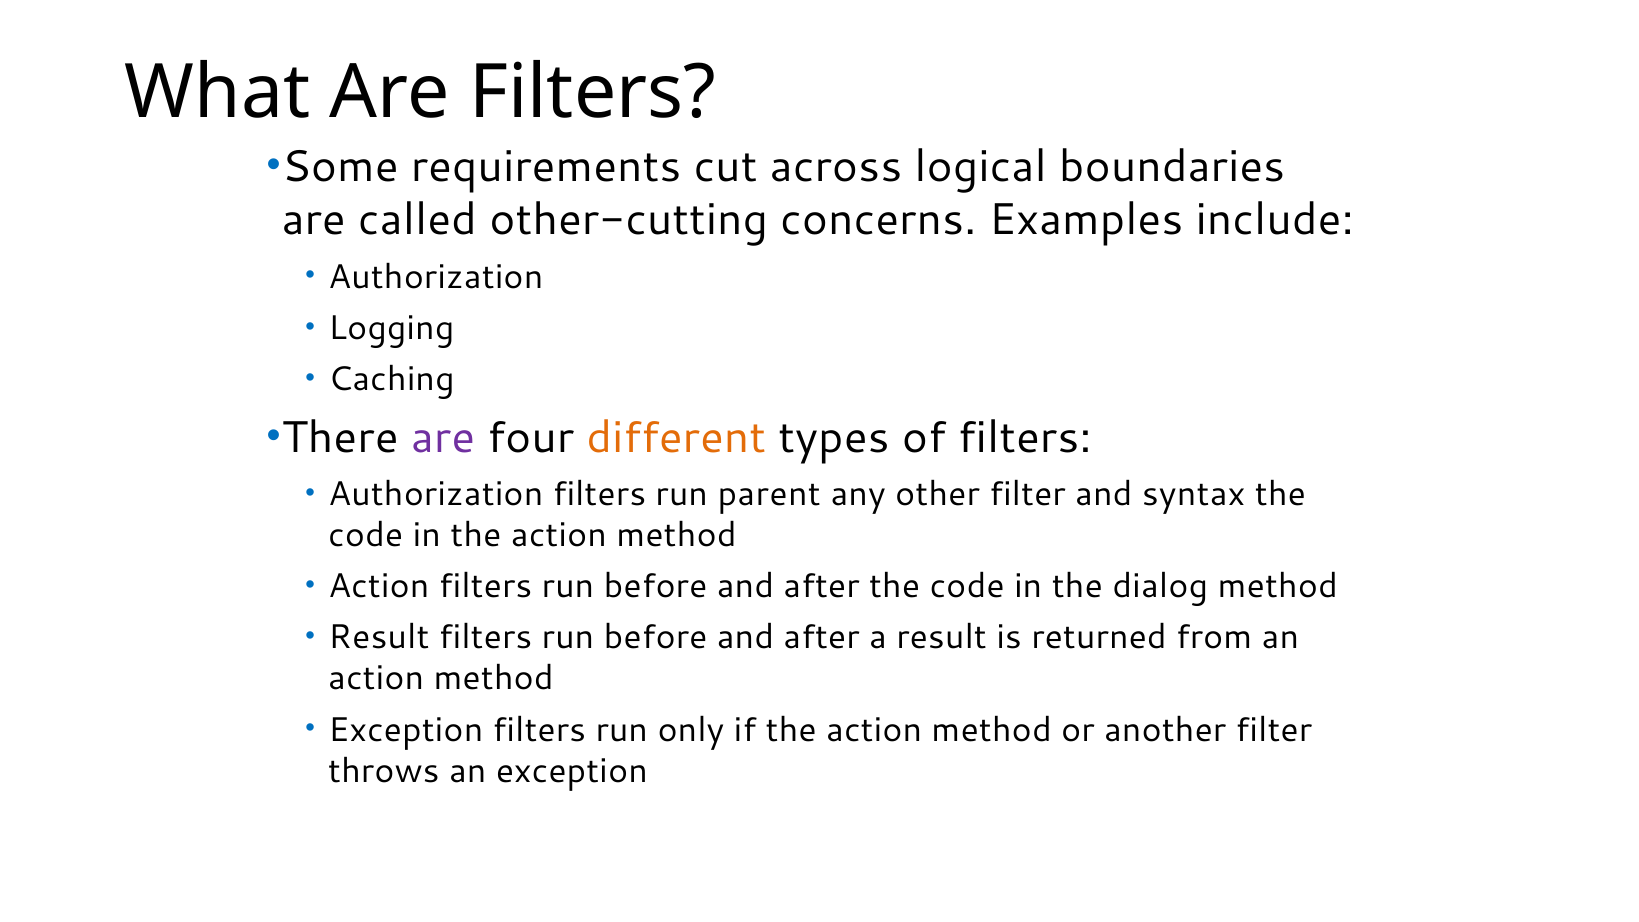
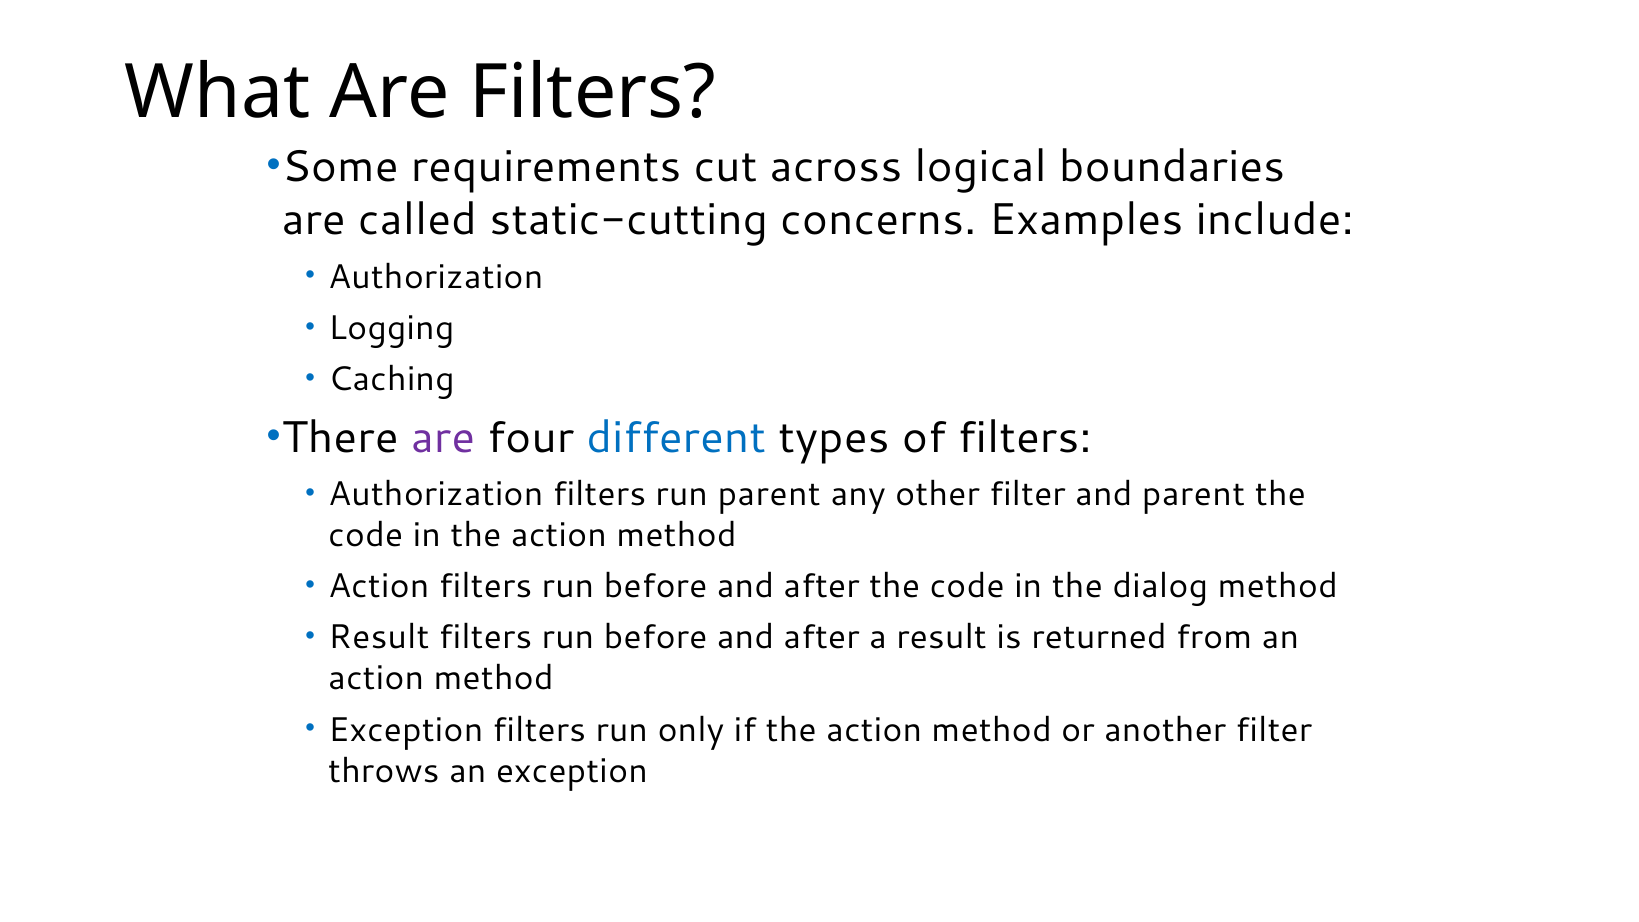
other-cutting: other-cutting -> static-cutting (629, 220)
different colour: orange -> blue (676, 437)
and syntax: syntax -> parent (1193, 494)
